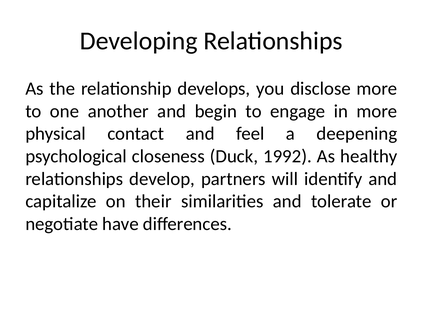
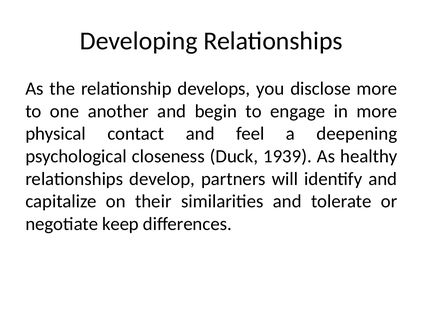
1992: 1992 -> 1939 (288, 156)
have: have -> keep (121, 224)
